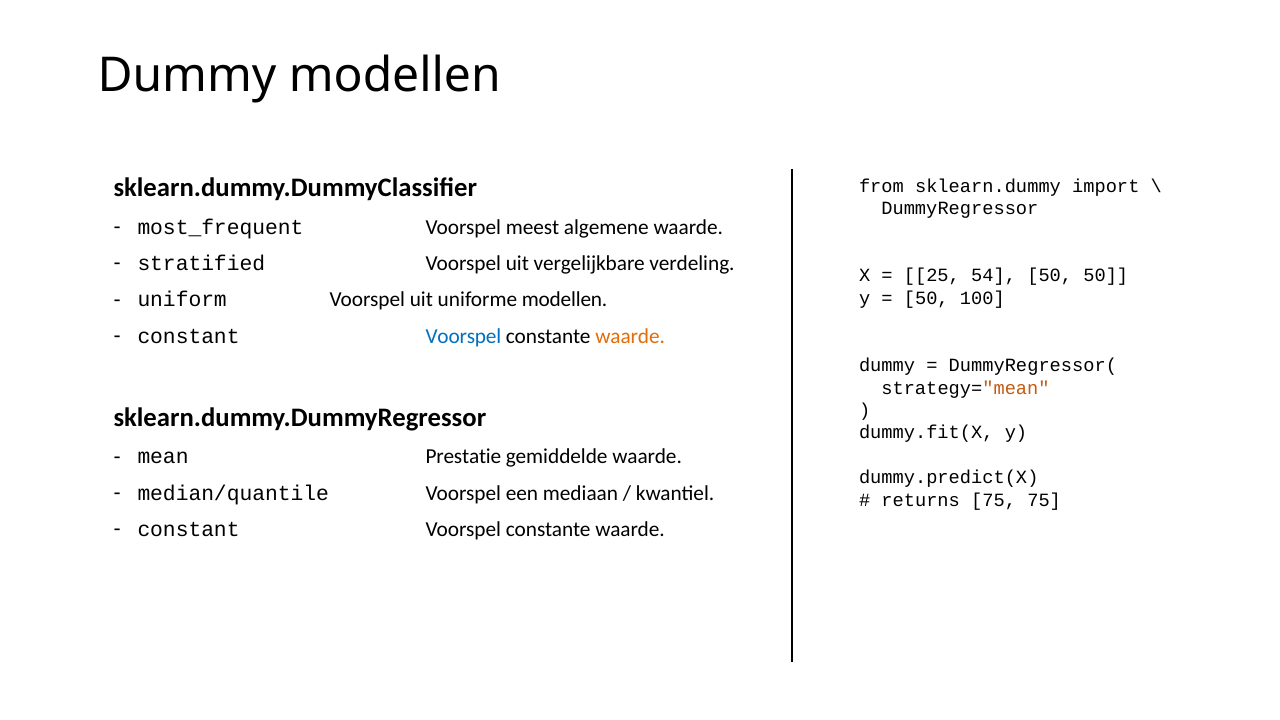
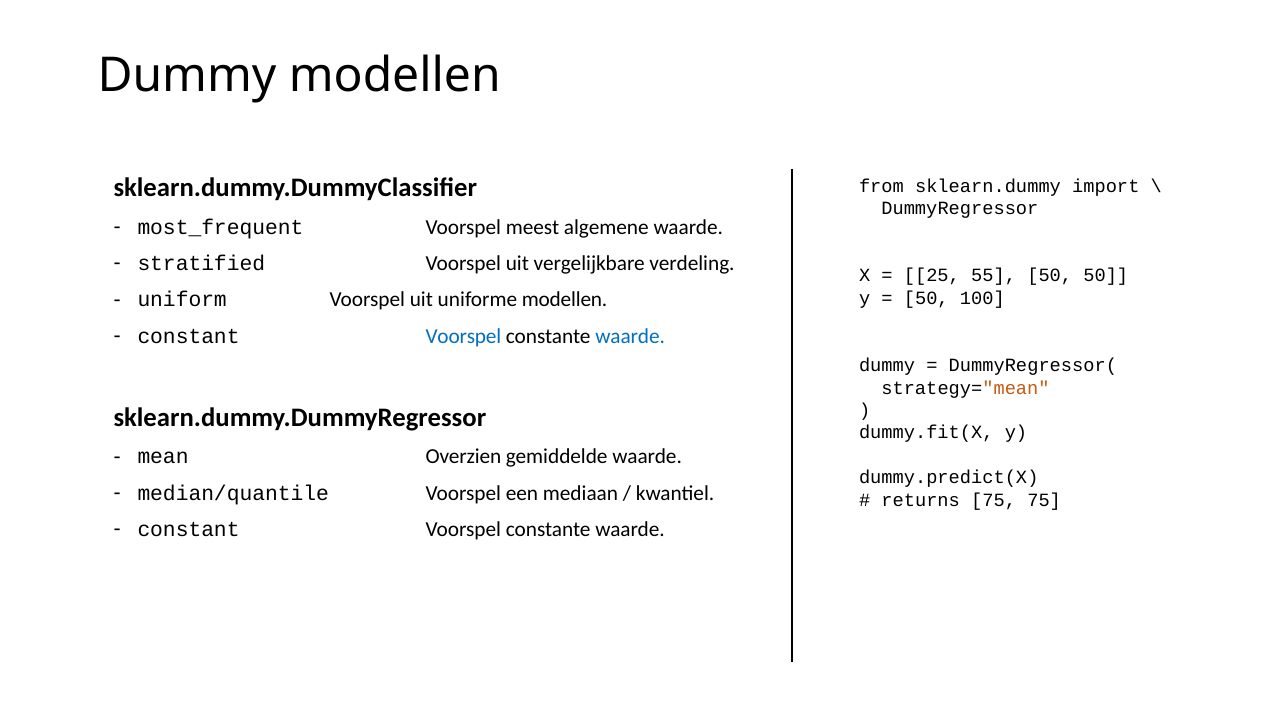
54: 54 -> 55 (994, 276)
waarde colour: orange -> blue (630, 336)
Prestatie: Prestatie -> Overzien (463, 457)
